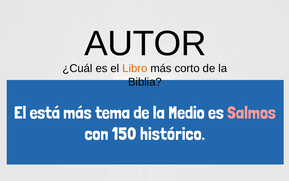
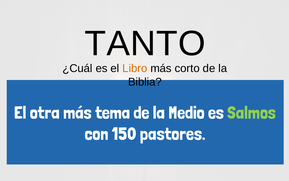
AUTOR: AUTOR -> TANTO (145, 44)
está: está -> otra (45, 113)
Salmos colour: pink -> light green (252, 113)
histórico: histórico -> pastores (173, 134)
